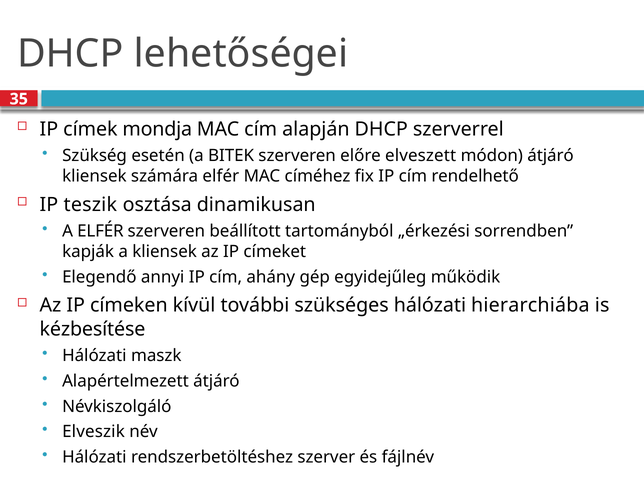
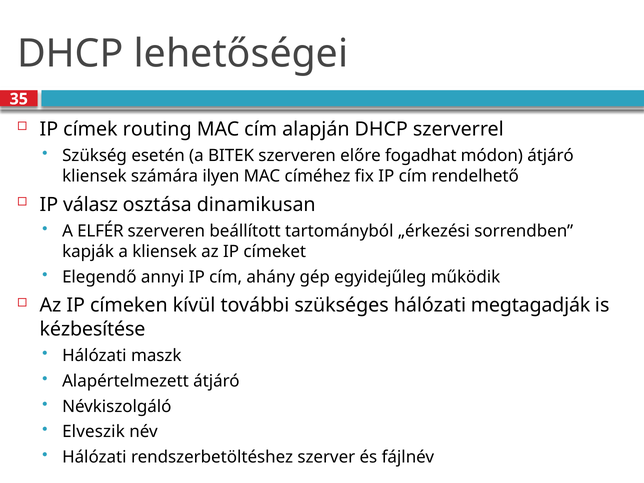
mondja: mondja -> routing (157, 129)
elveszett: elveszett -> fogadhat (421, 156)
számára elfér: elfér -> ilyen (221, 176)
teszik: teszik -> válasz (90, 205)
hierarchiába: hierarchiába -> megtagadják (531, 305)
